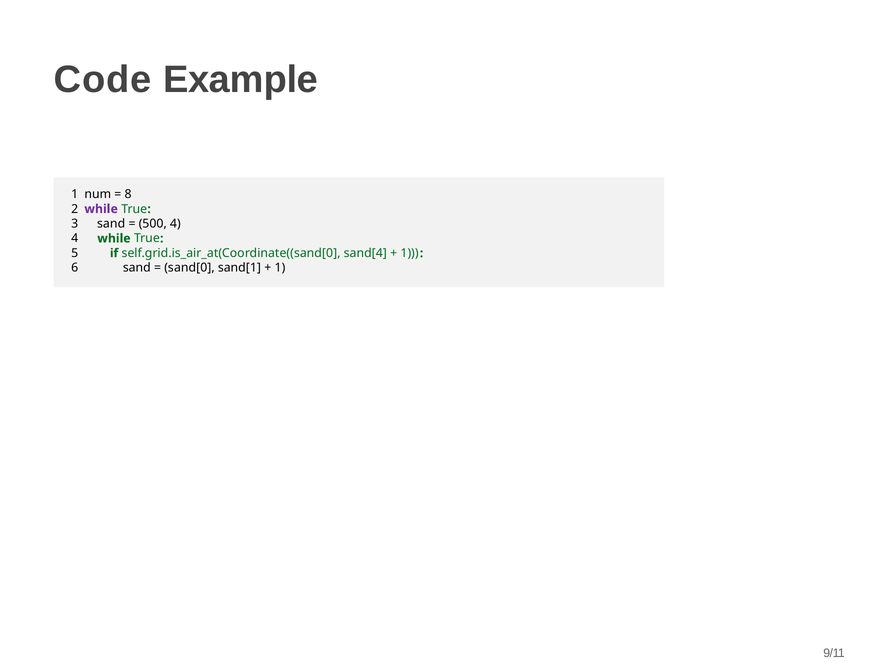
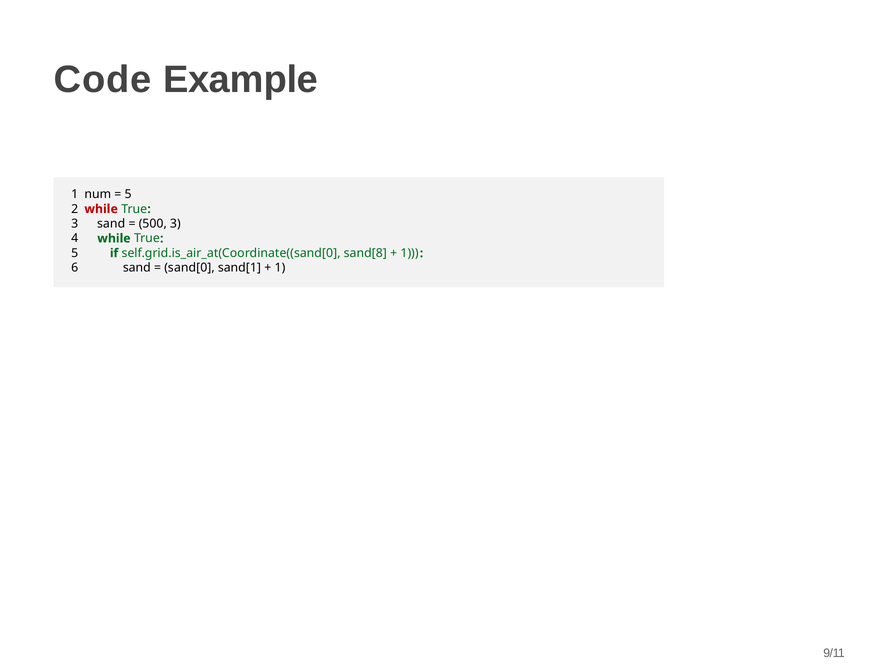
8: 8 -> 5 (128, 194)
while colour: purple -> red (101, 209)
500 4: 4 -> 3 (175, 223)
sand[4: sand[4 -> sand[8 (365, 253)
